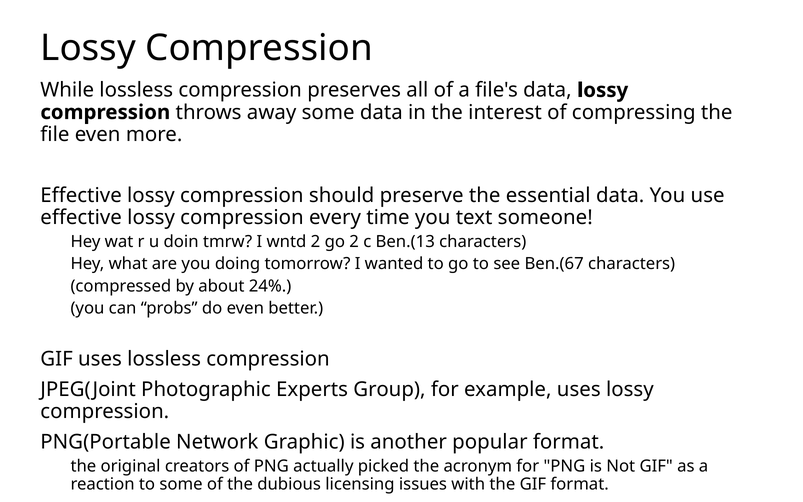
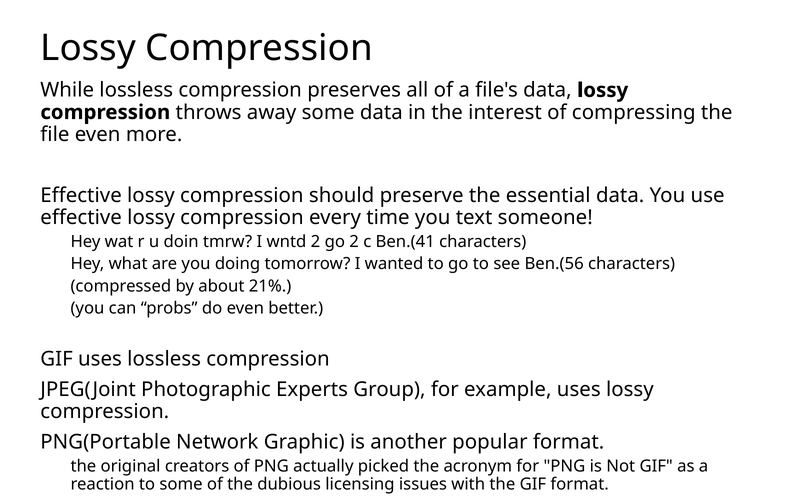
Ben.(13: Ben.(13 -> Ben.(41 (405, 242)
Ben.(67: Ben.(67 -> Ben.(56 (554, 264)
24%: 24% -> 21% (270, 286)
